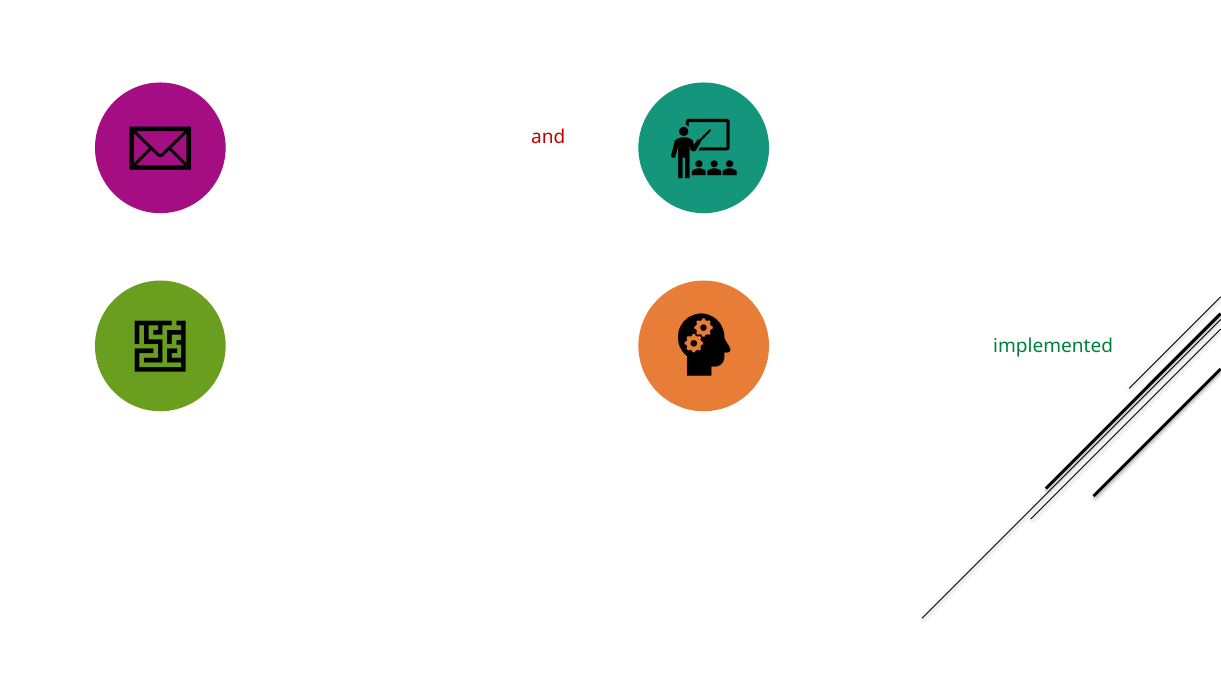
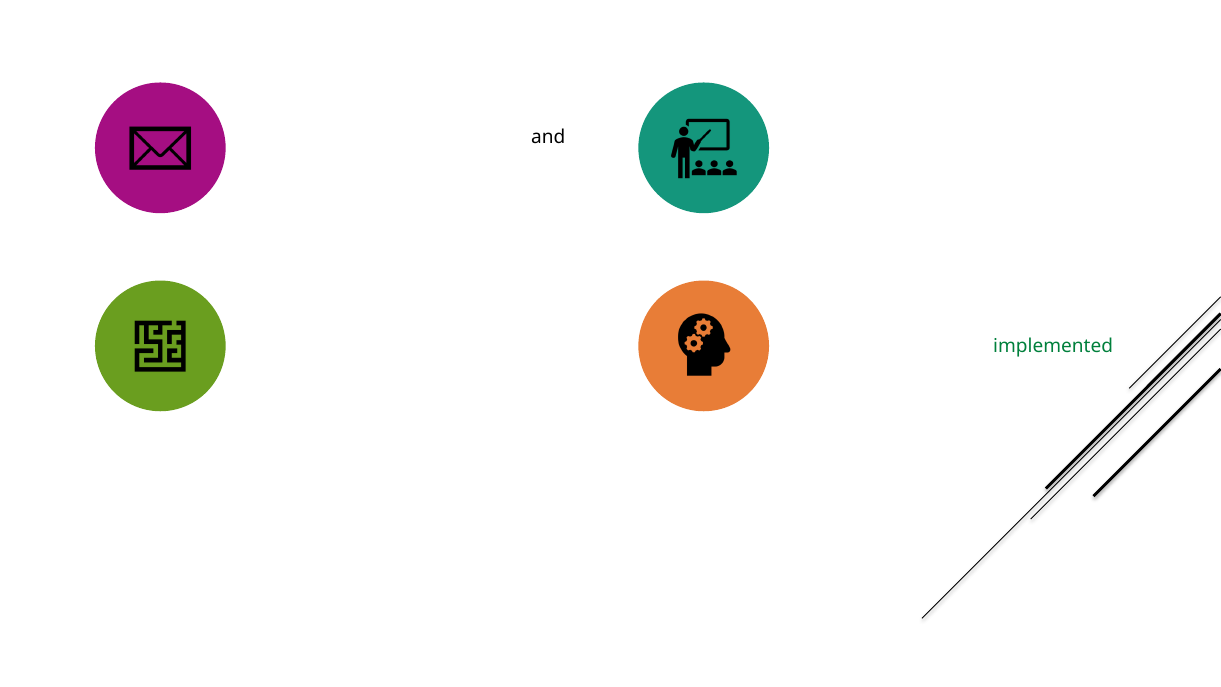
and colour: red -> black (548, 137)
